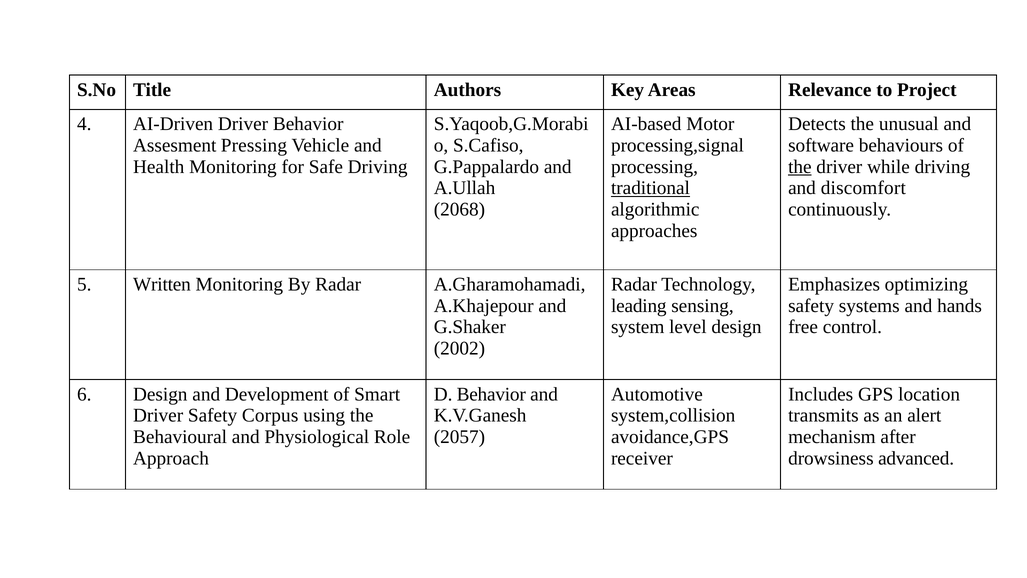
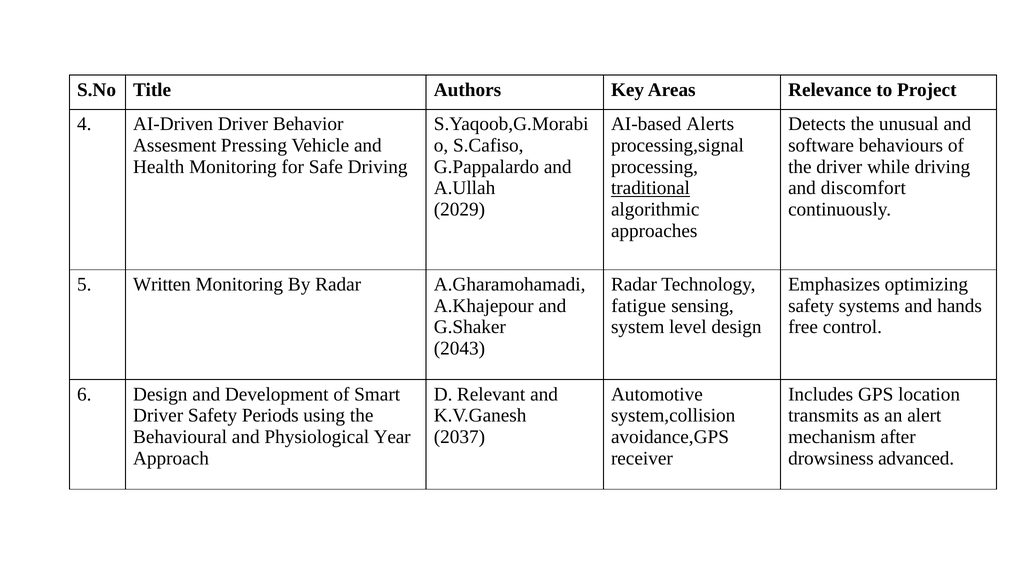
Motor: Motor -> Alerts (710, 124)
the underline: present -> none (800, 167)
2068: 2068 -> 2029 (459, 209)
leading: leading -> fatigue (639, 306)
2002: 2002 -> 2043 (459, 348)
D Behavior: Behavior -> Relevant (491, 394)
Corpus: Corpus -> Periods (270, 415)
Role: Role -> Year (392, 437)
2057: 2057 -> 2037 (459, 437)
